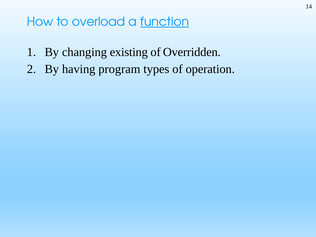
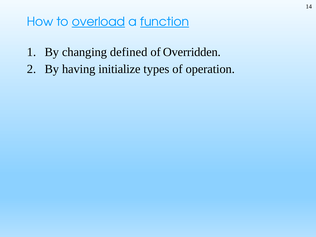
overload underline: none -> present (98, 22)
existing: existing -> defined (129, 52)
program: program -> initialize (119, 69)
